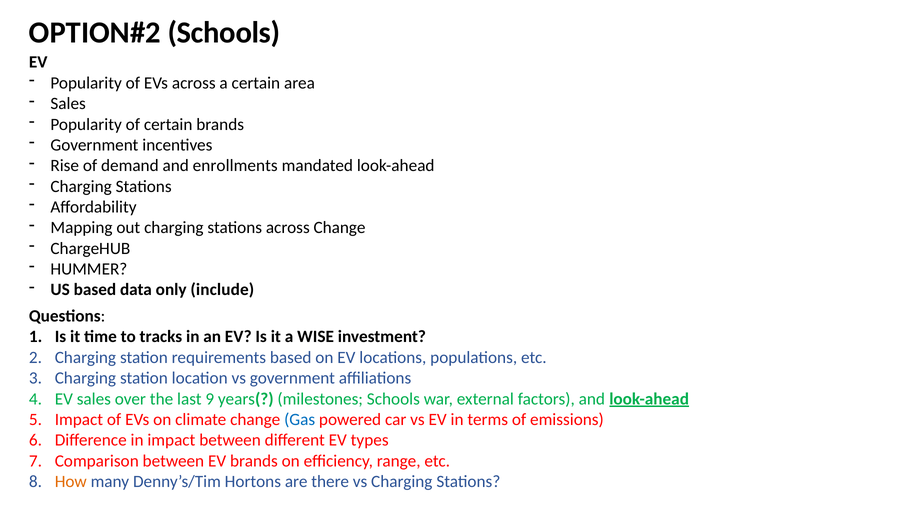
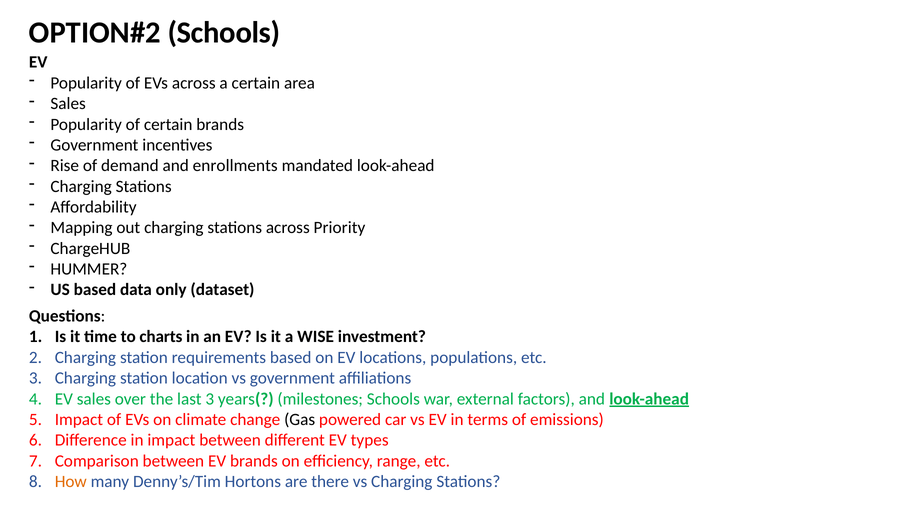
across Change: Change -> Priority (339, 227)
include: include -> dataset (222, 289)
tracks: tracks -> charts (161, 336)
last 9: 9 -> 3 (210, 398)
Gas colour: blue -> black (300, 419)
